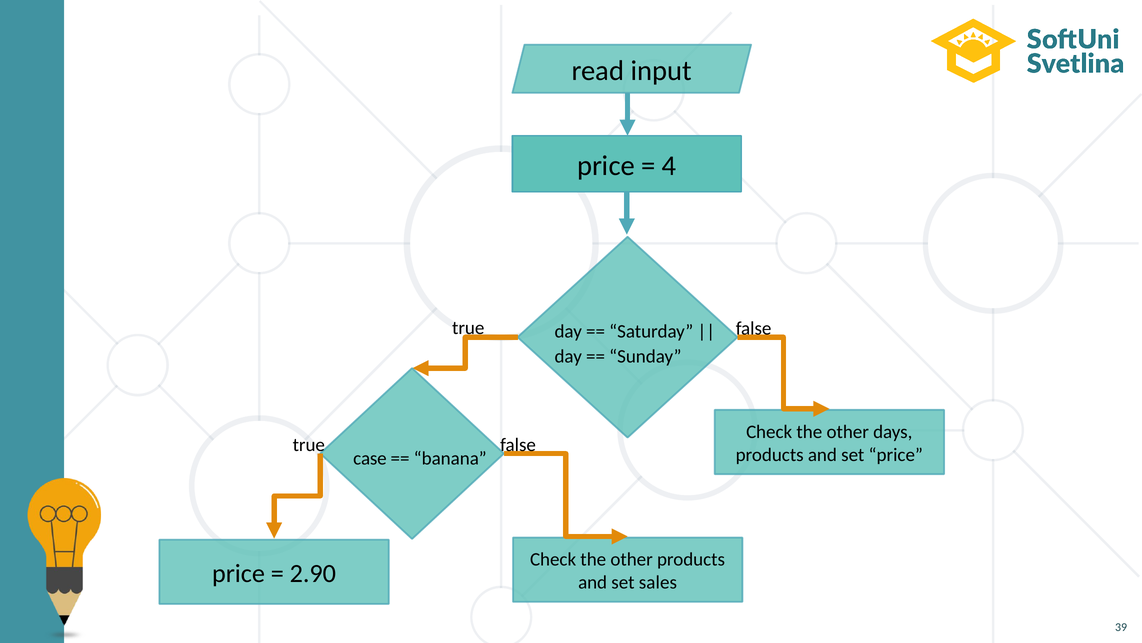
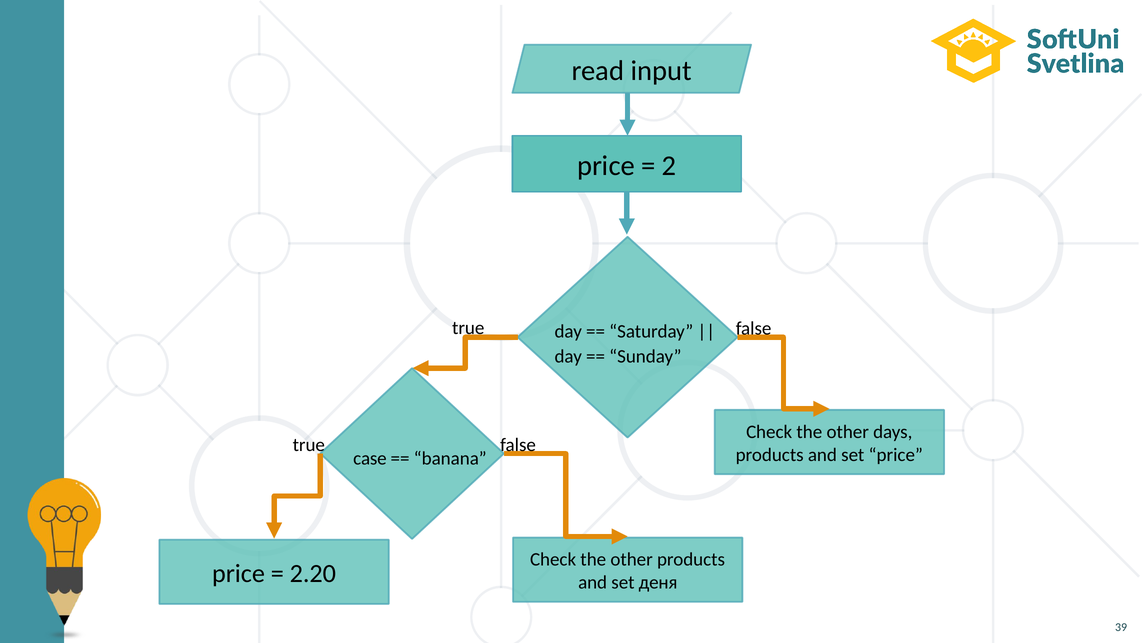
4: 4 -> 2 (669, 166)
2.90: 2.90 -> 2.20 (313, 573)
sales: sales -> деня (658, 582)
